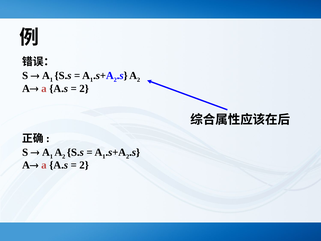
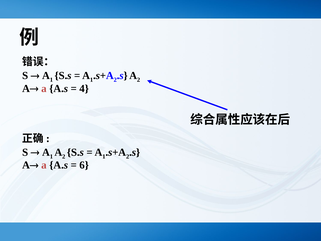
2: 2 -> 4 (84, 88)
2: 2 -> 6 (84, 165)
